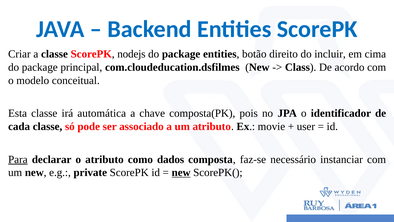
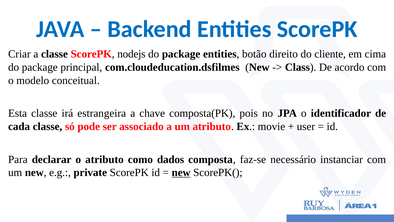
incluir: incluir -> cliente (330, 54)
automática: automática -> estrangeira (102, 113)
Para underline: present -> none (18, 159)
